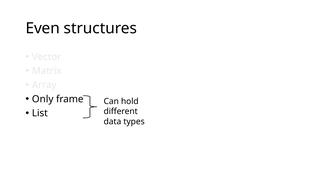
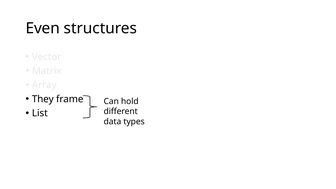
Only: Only -> They (43, 99)
